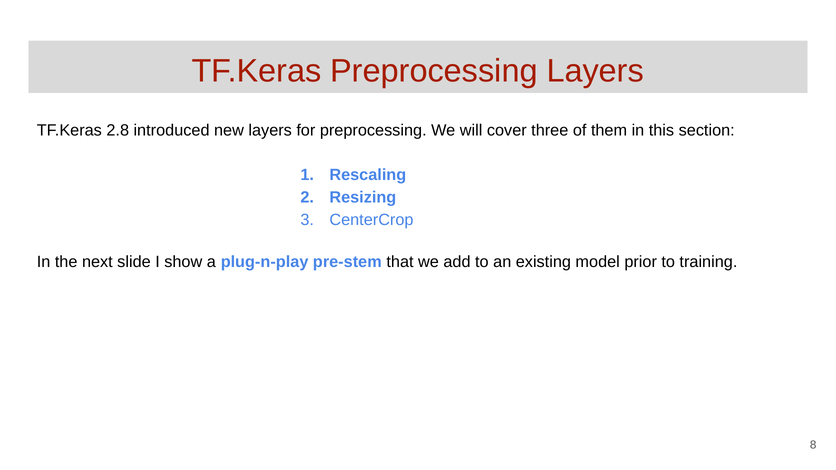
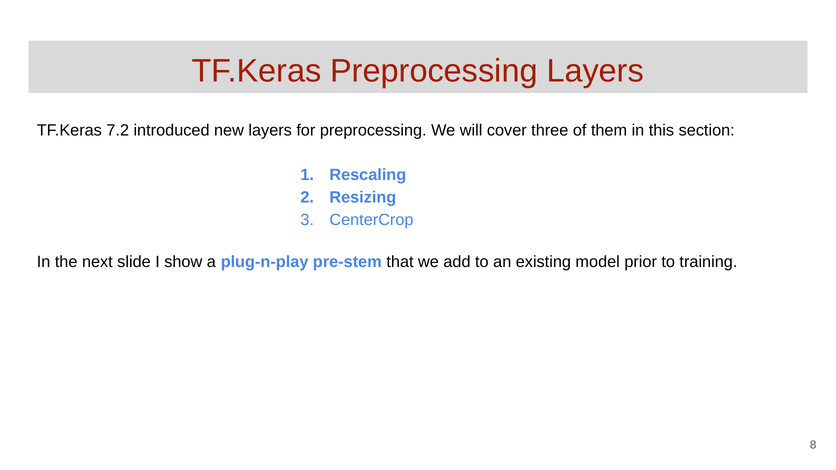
2.8: 2.8 -> 7.2 (118, 130)
